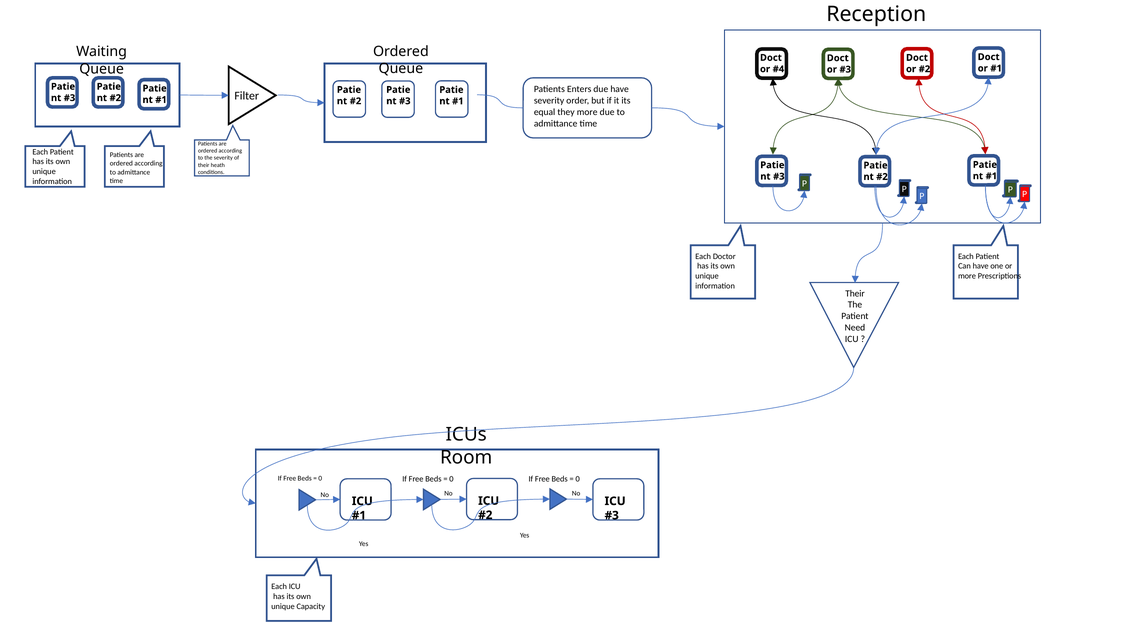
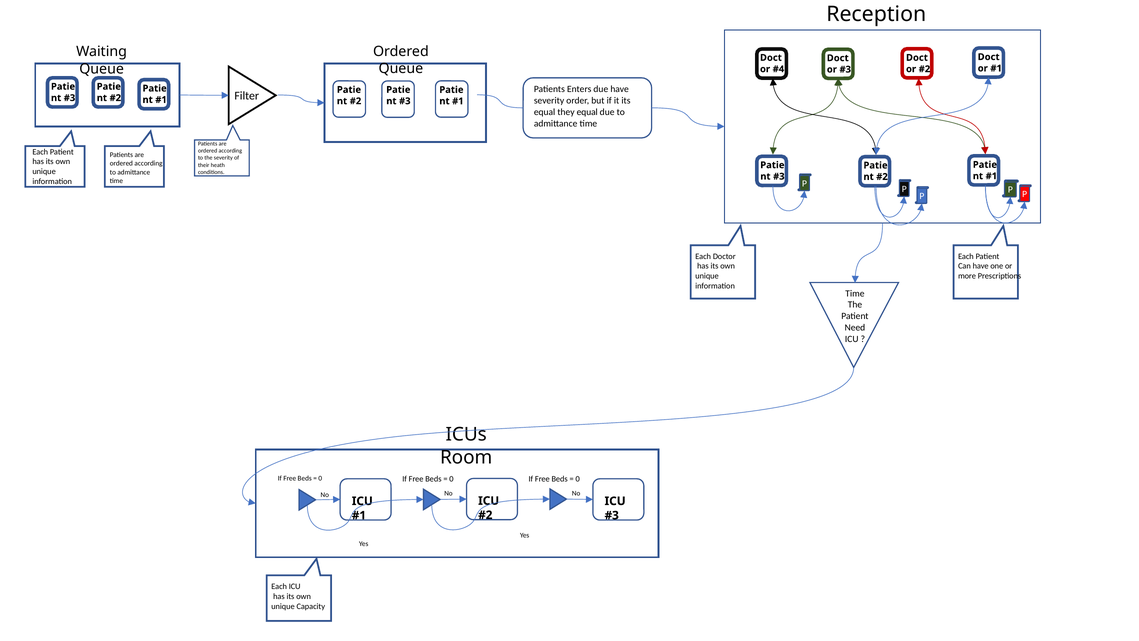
they more: more -> equal (587, 112)
Their: Their -> Time (855, 293)
